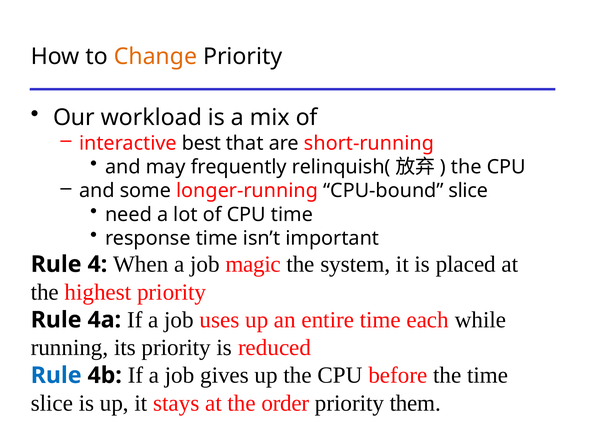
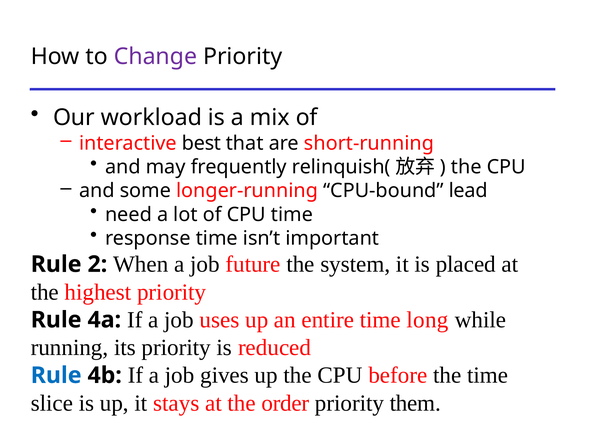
Change colour: orange -> purple (155, 57)
CPU-bound slice: slice -> lead (468, 191)
4: 4 -> 2 (97, 264)
magic: magic -> future (253, 264)
each: each -> long (428, 320)
